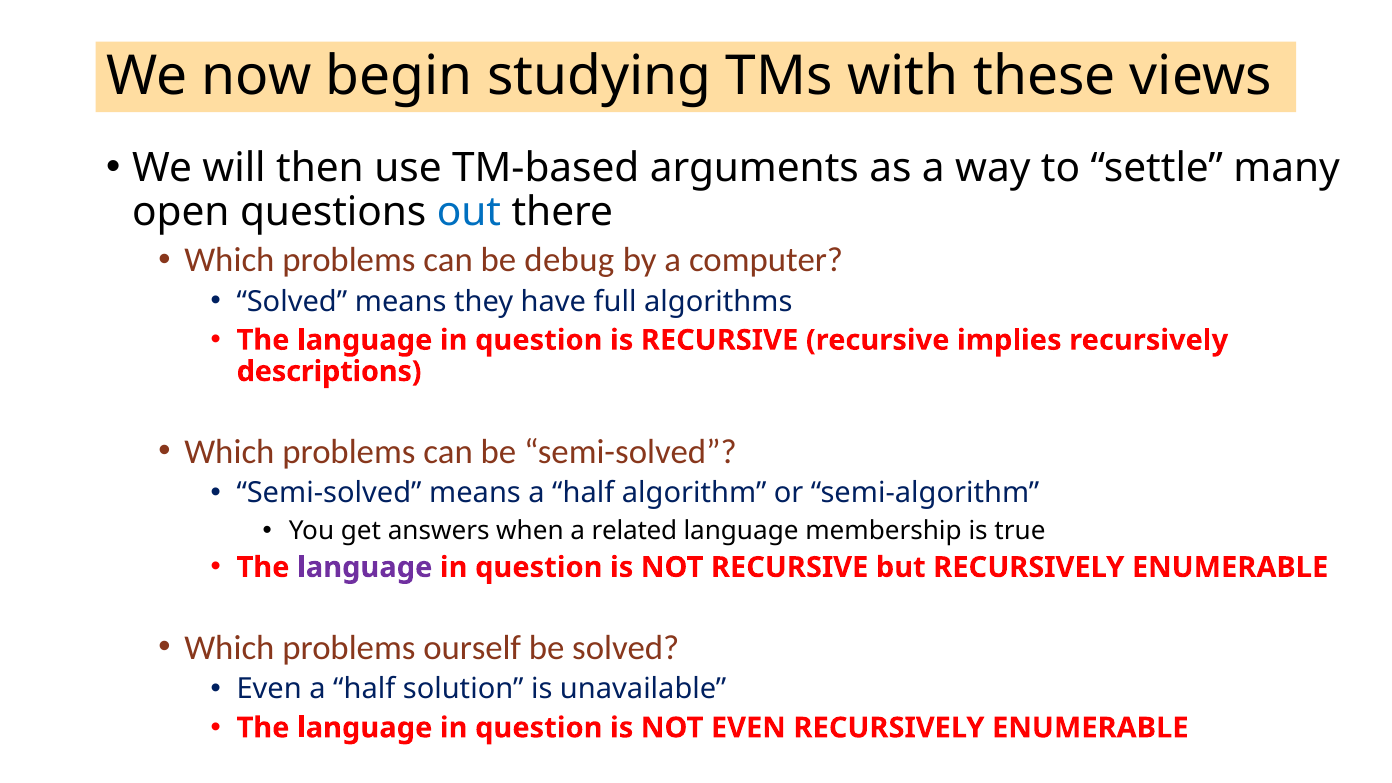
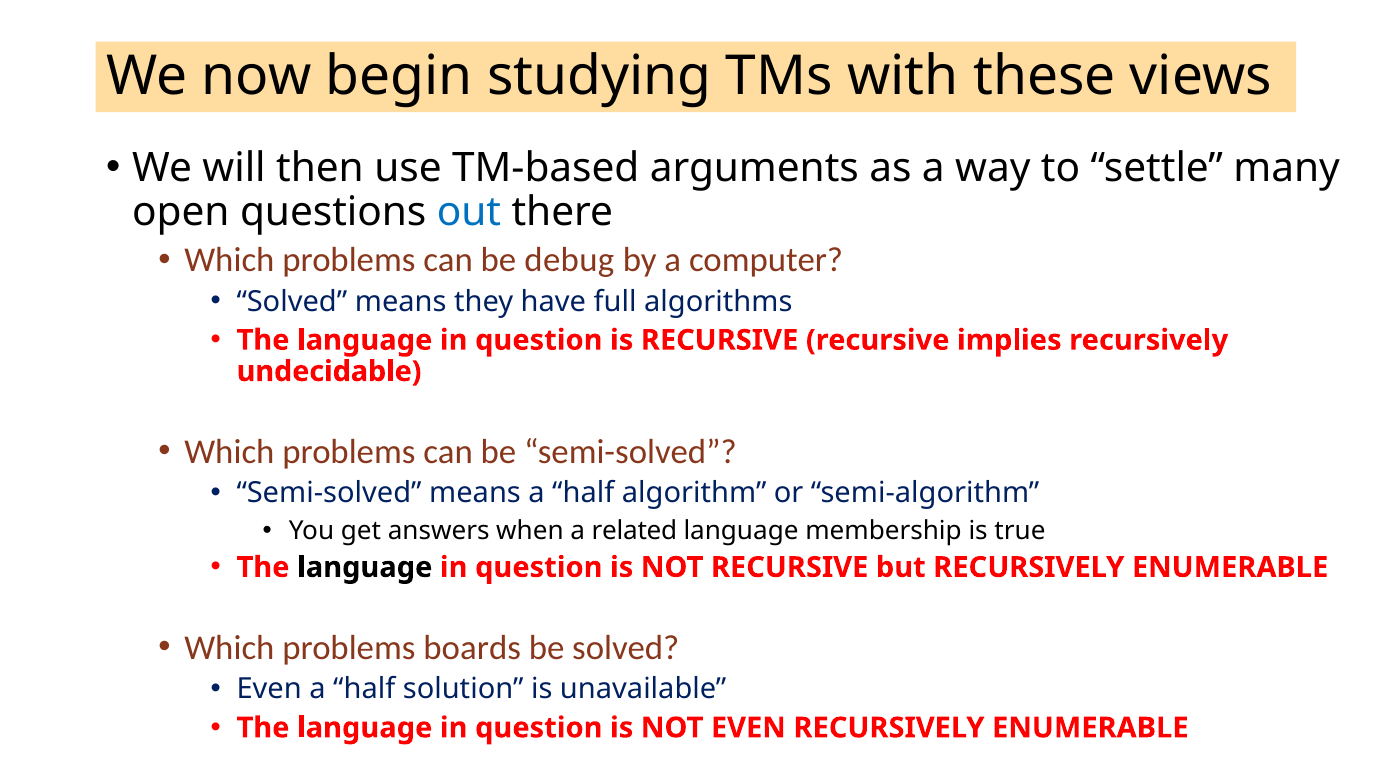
descriptions: descriptions -> undecidable (329, 371)
language colour: purple -> black (365, 567)
ourself: ourself -> boards (472, 648)
